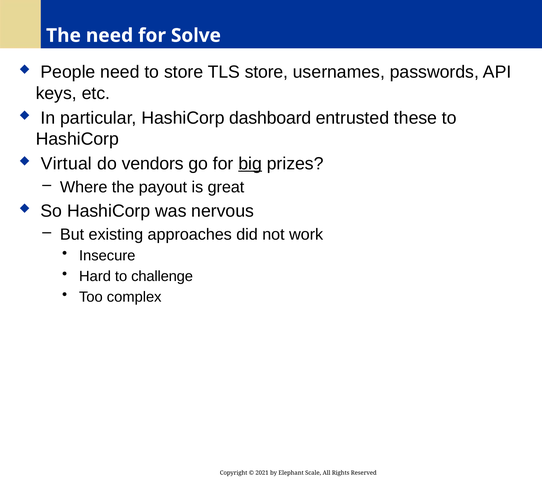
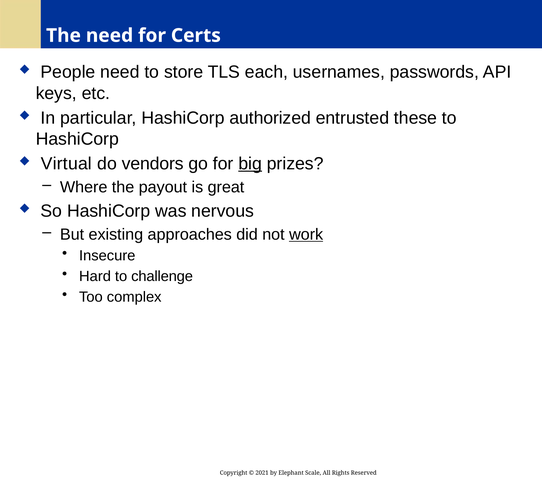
Solve: Solve -> Certs (196, 36)
TLS store: store -> each (266, 72)
dashboard: dashboard -> authorized (270, 118)
work underline: none -> present (306, 234)
